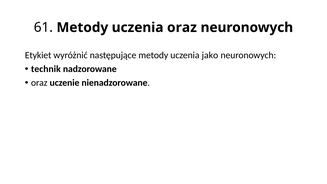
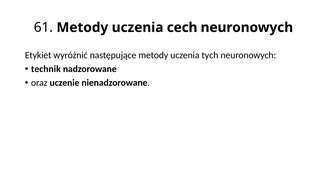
uczenia oraz: oraz -> cech (182, 27)
jako: jako -> tych (210, 55)
